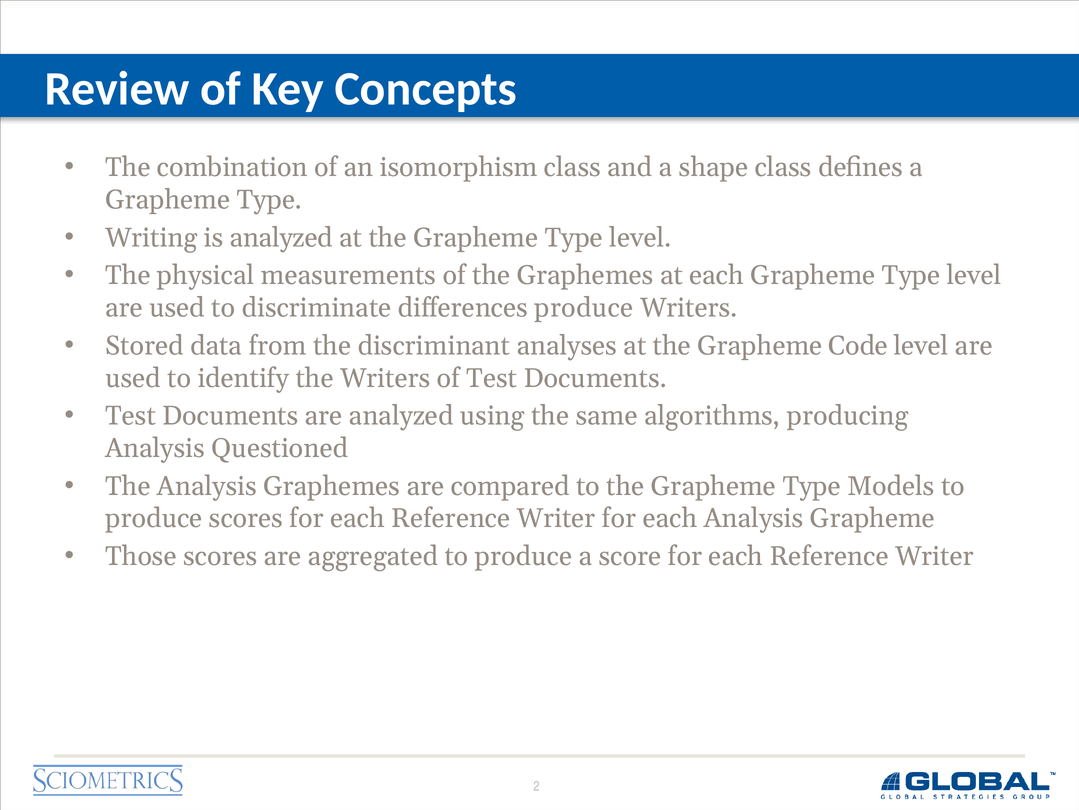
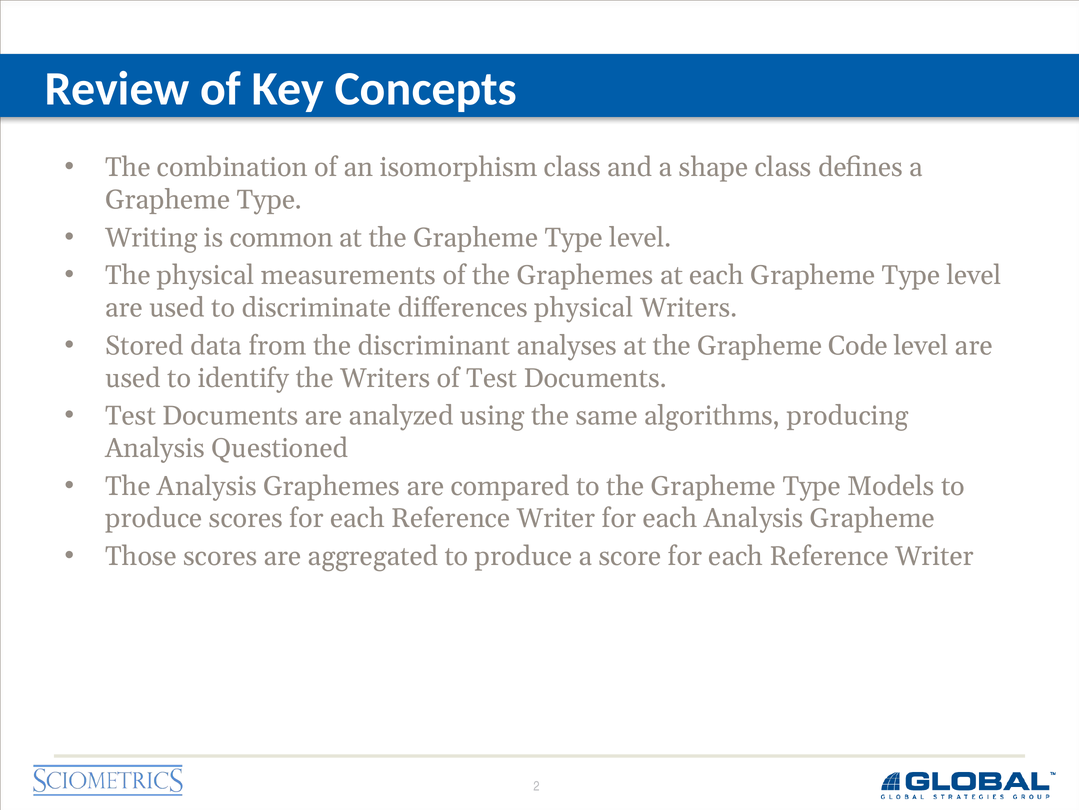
is analyzed: analyzed -> common (281, 237)
differences produce: produce -> physical (584, 308)
